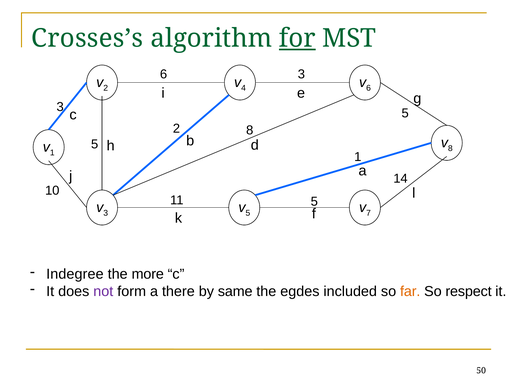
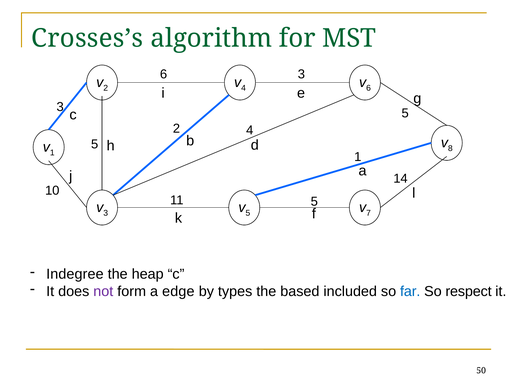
for underline: present -> none (297, 38)
2 8: 8 -> 4 (250, 130)
more: more -> heap (148, 274)
there: there -> edge (178, 291)
same: same -> types (235, 291)
egdes: egdes -> based (300, 291)
far colour: orange -> blue (410, 291)
